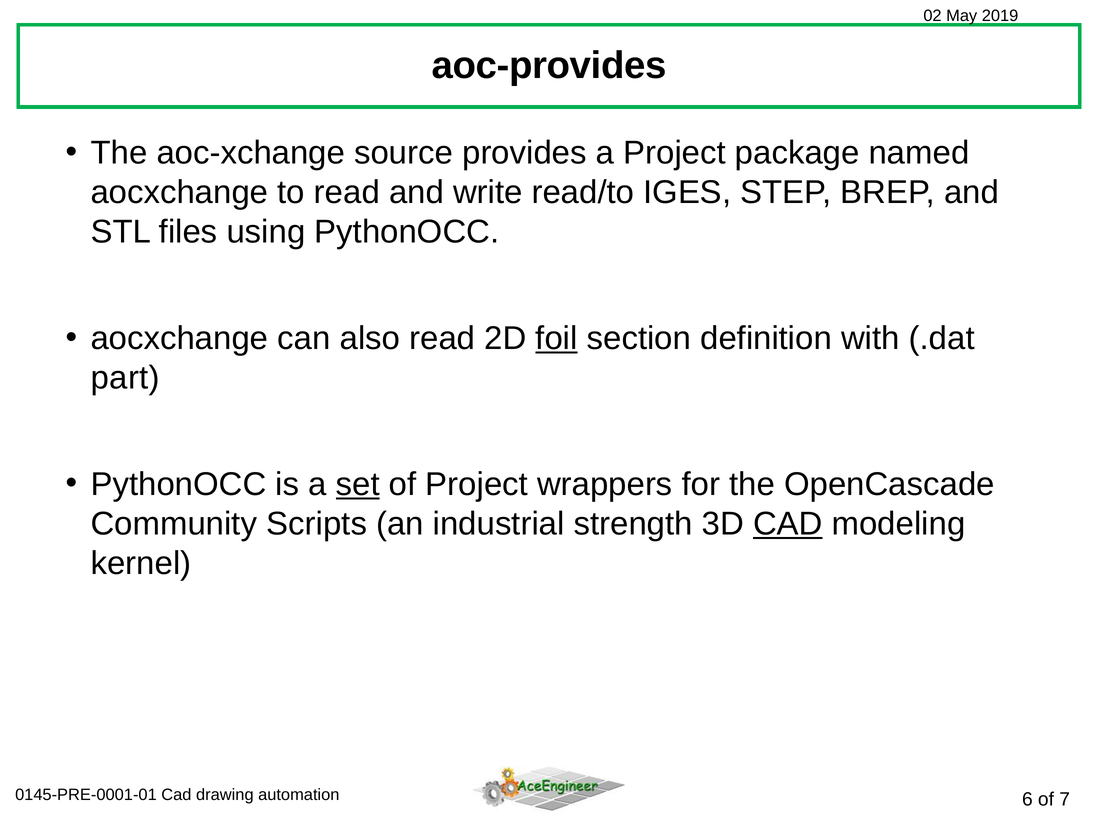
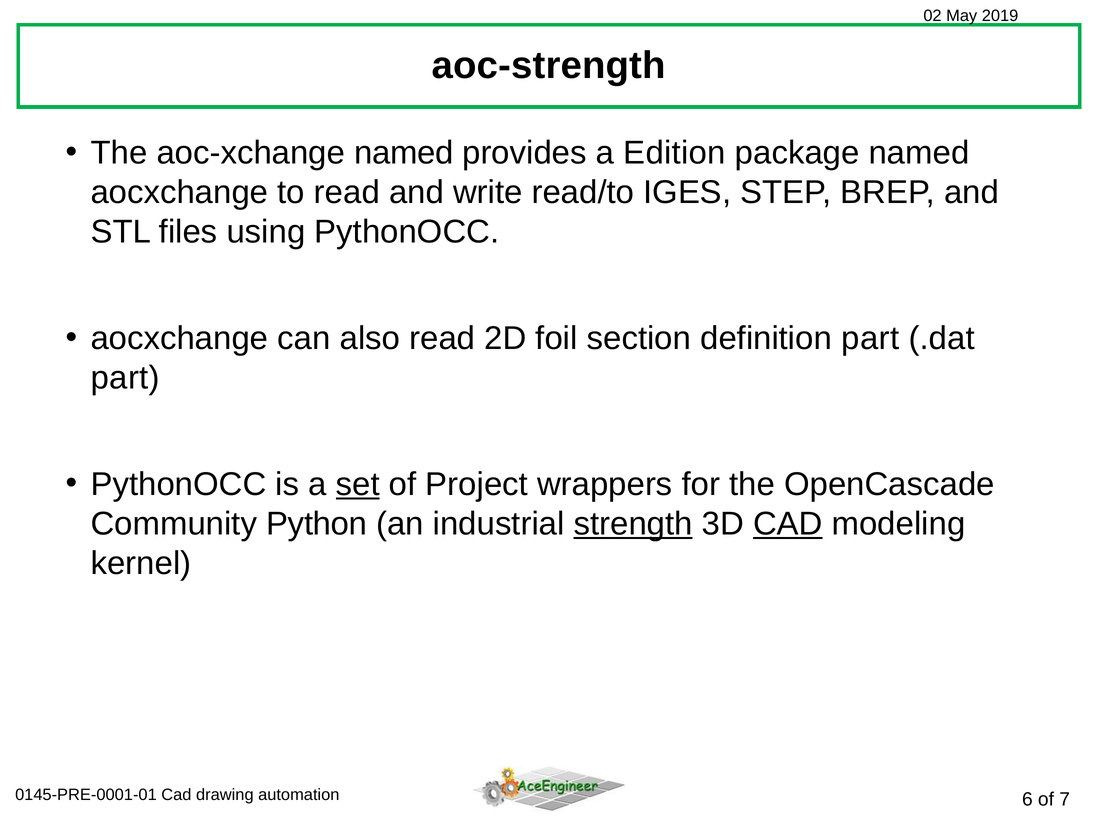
aoc-provides: aoc-provides -> aoc-strength (549, 66)
aoc-xchange source: source -> named (404, 153)
a Project: Project -> Edition (674, 153)
foil underline: present -> none (556, 339)
definition with: with -> part (870, 339)
Scripts: Scripts -> Python (317, 524)
strength underline: none -> present (633, 524)
